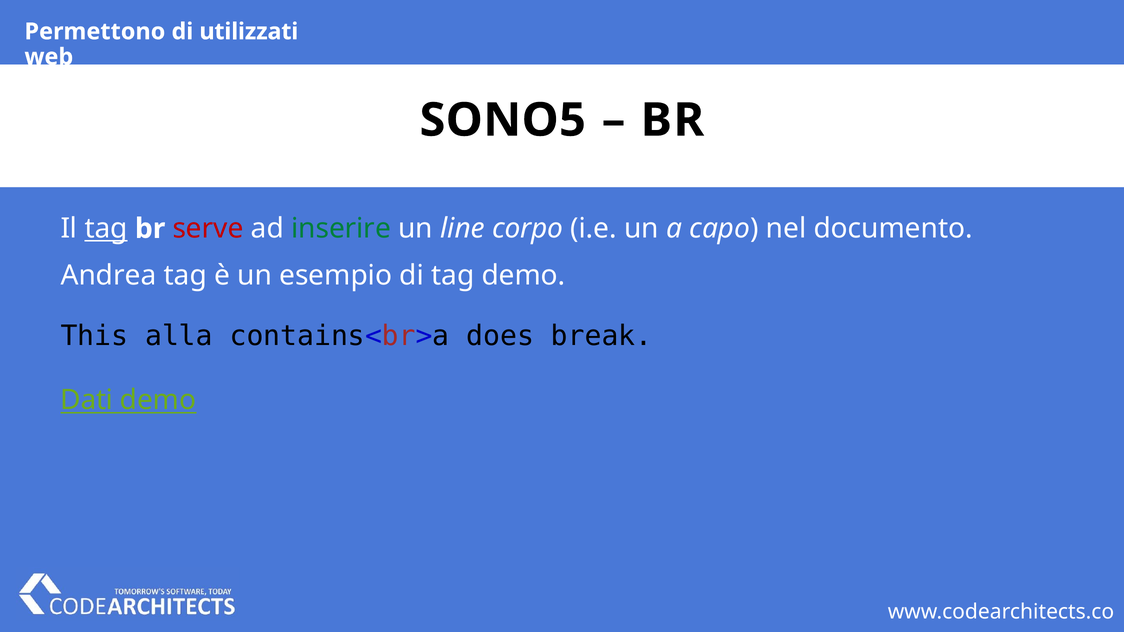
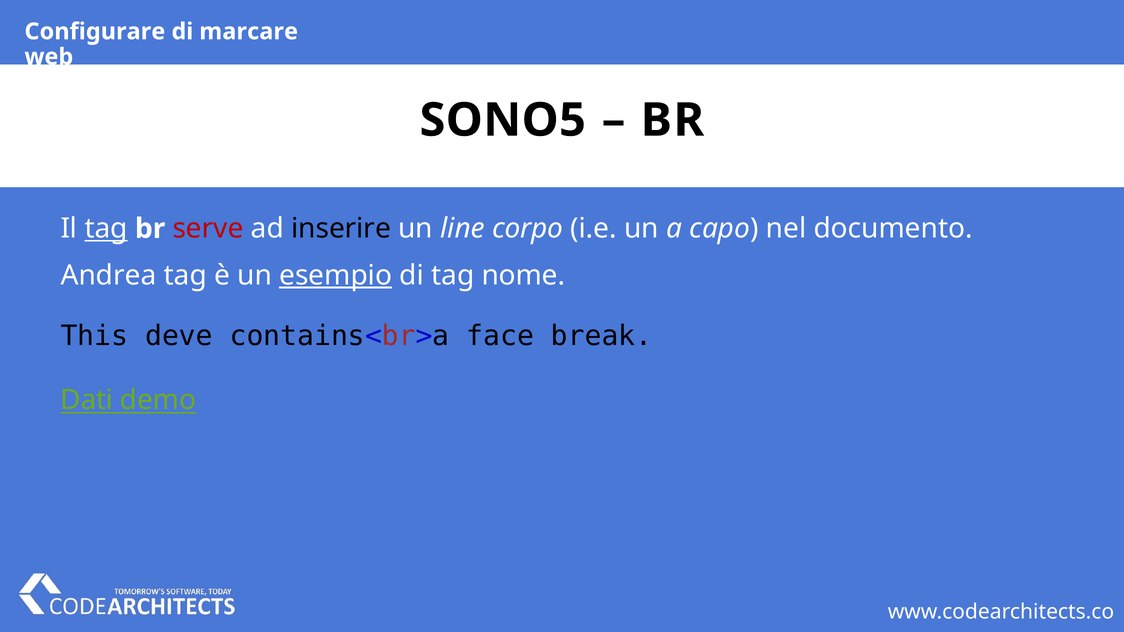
Permettono: Permettono -> Configurare (95, 32)
utilizzati: utilizzati -> marcare (249, 32)
inserire colour: green -> black (341, 229)
esempio underline: none -> present (336, 275)
tag demo: demo -> nome (523, 275)
alla: alla -> deve (179, 336)
does: does -> face (500, 336)
